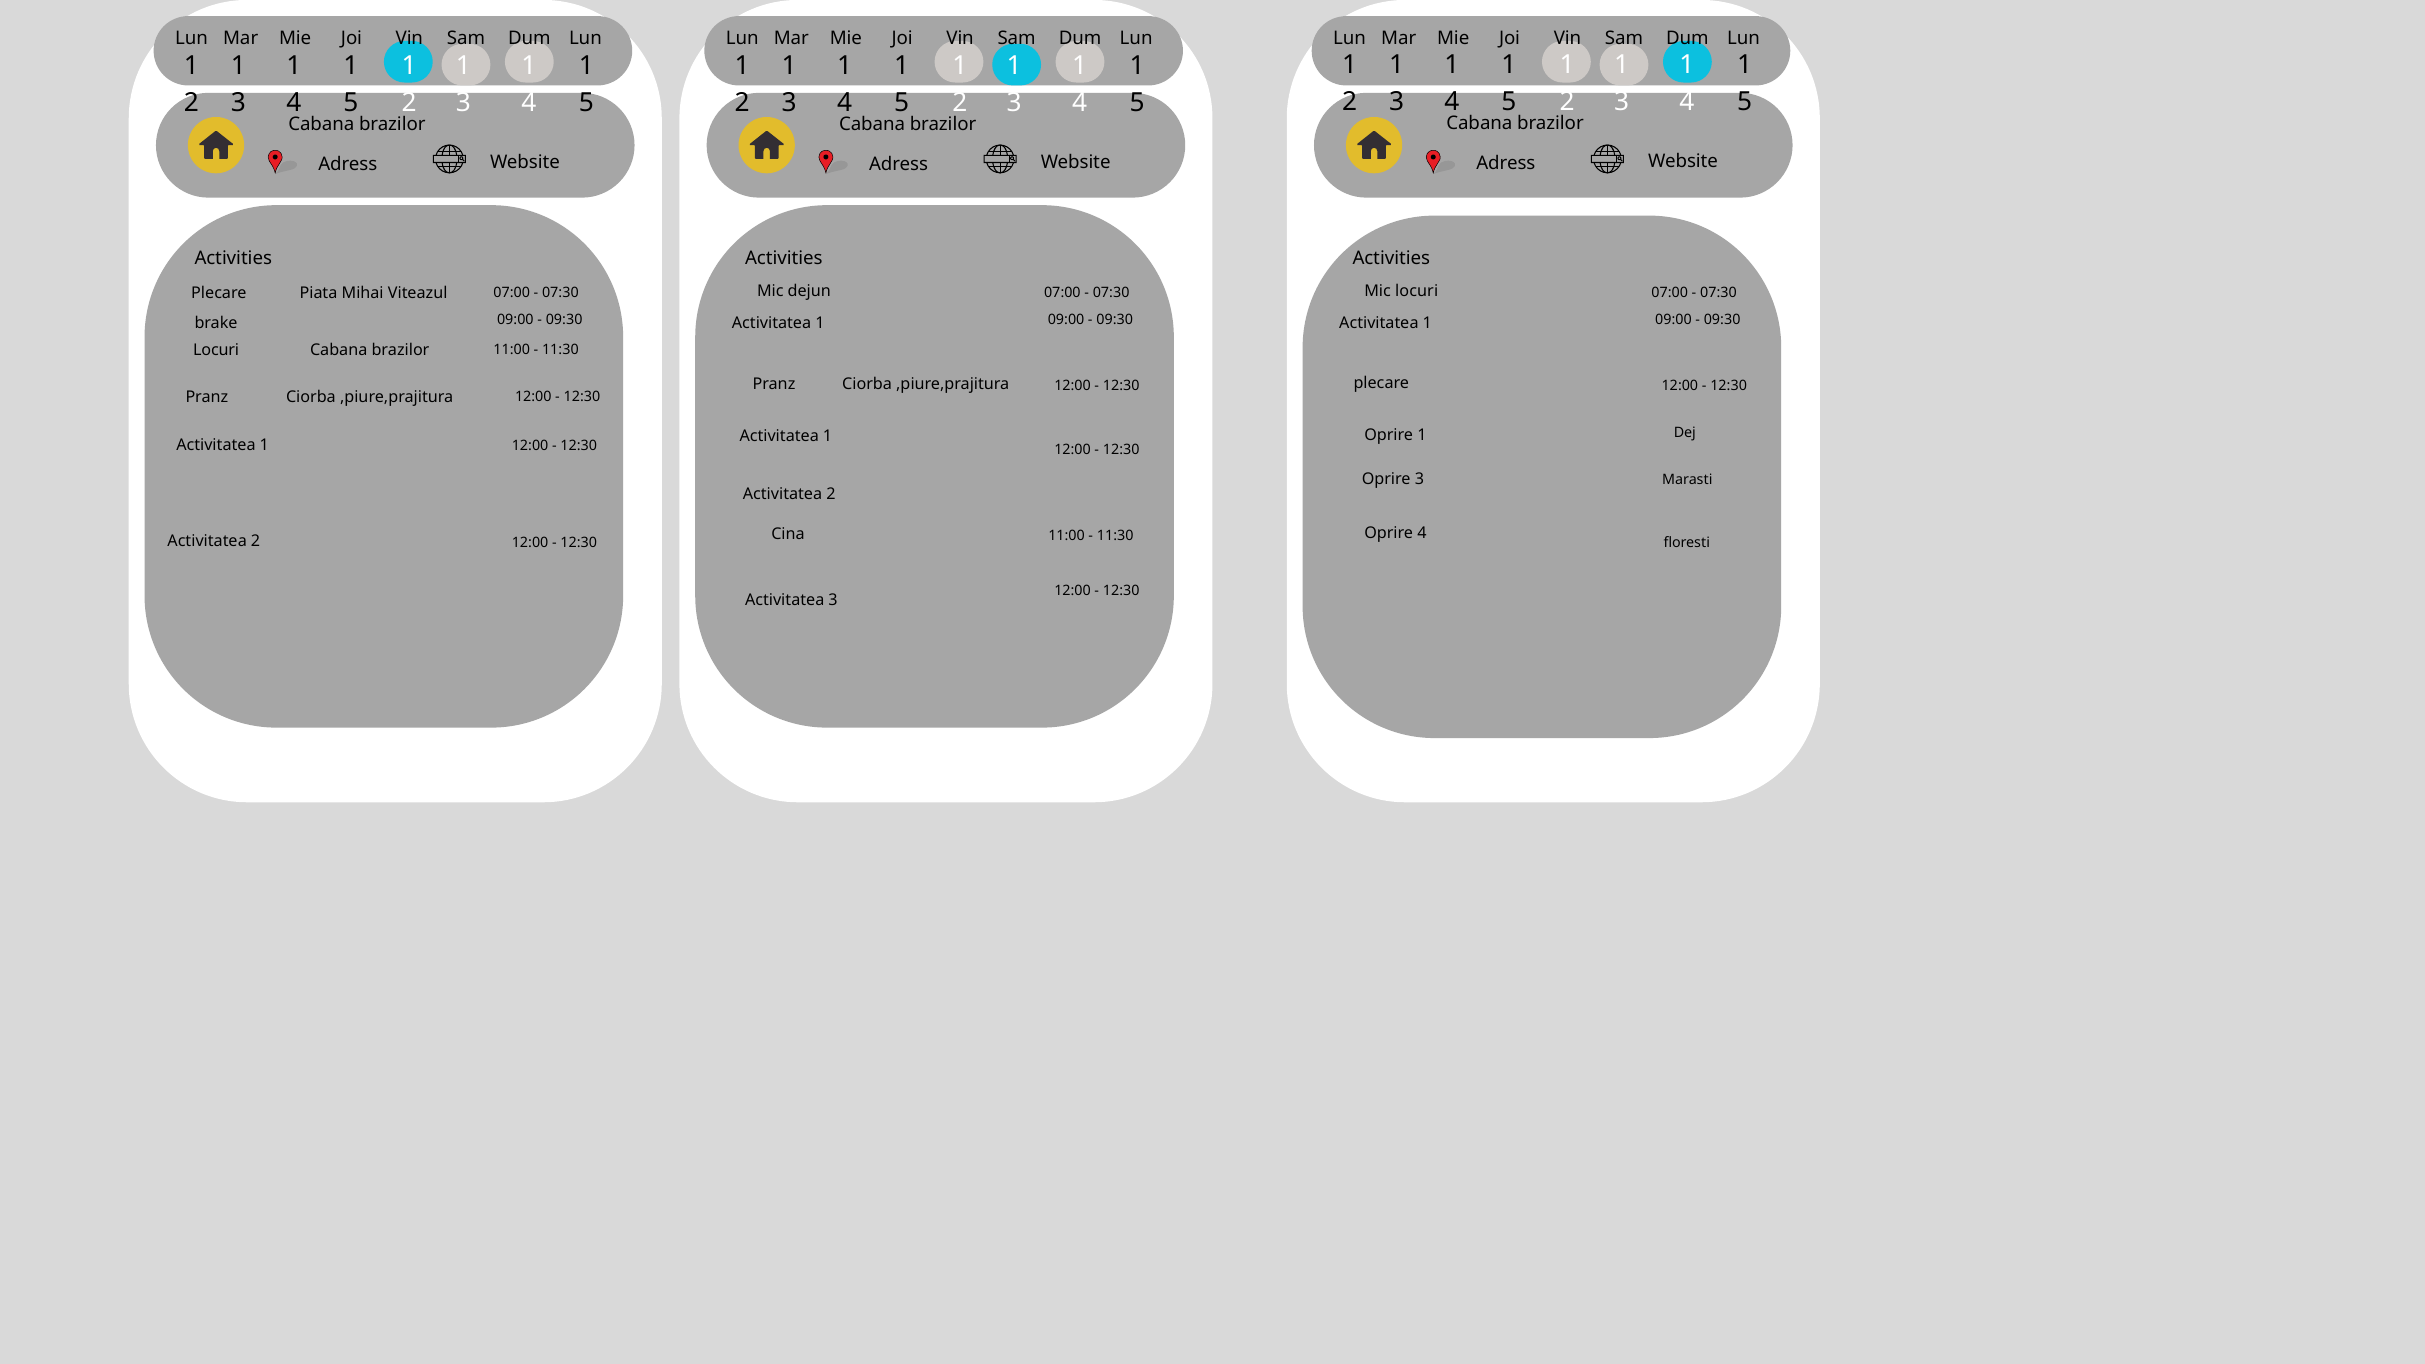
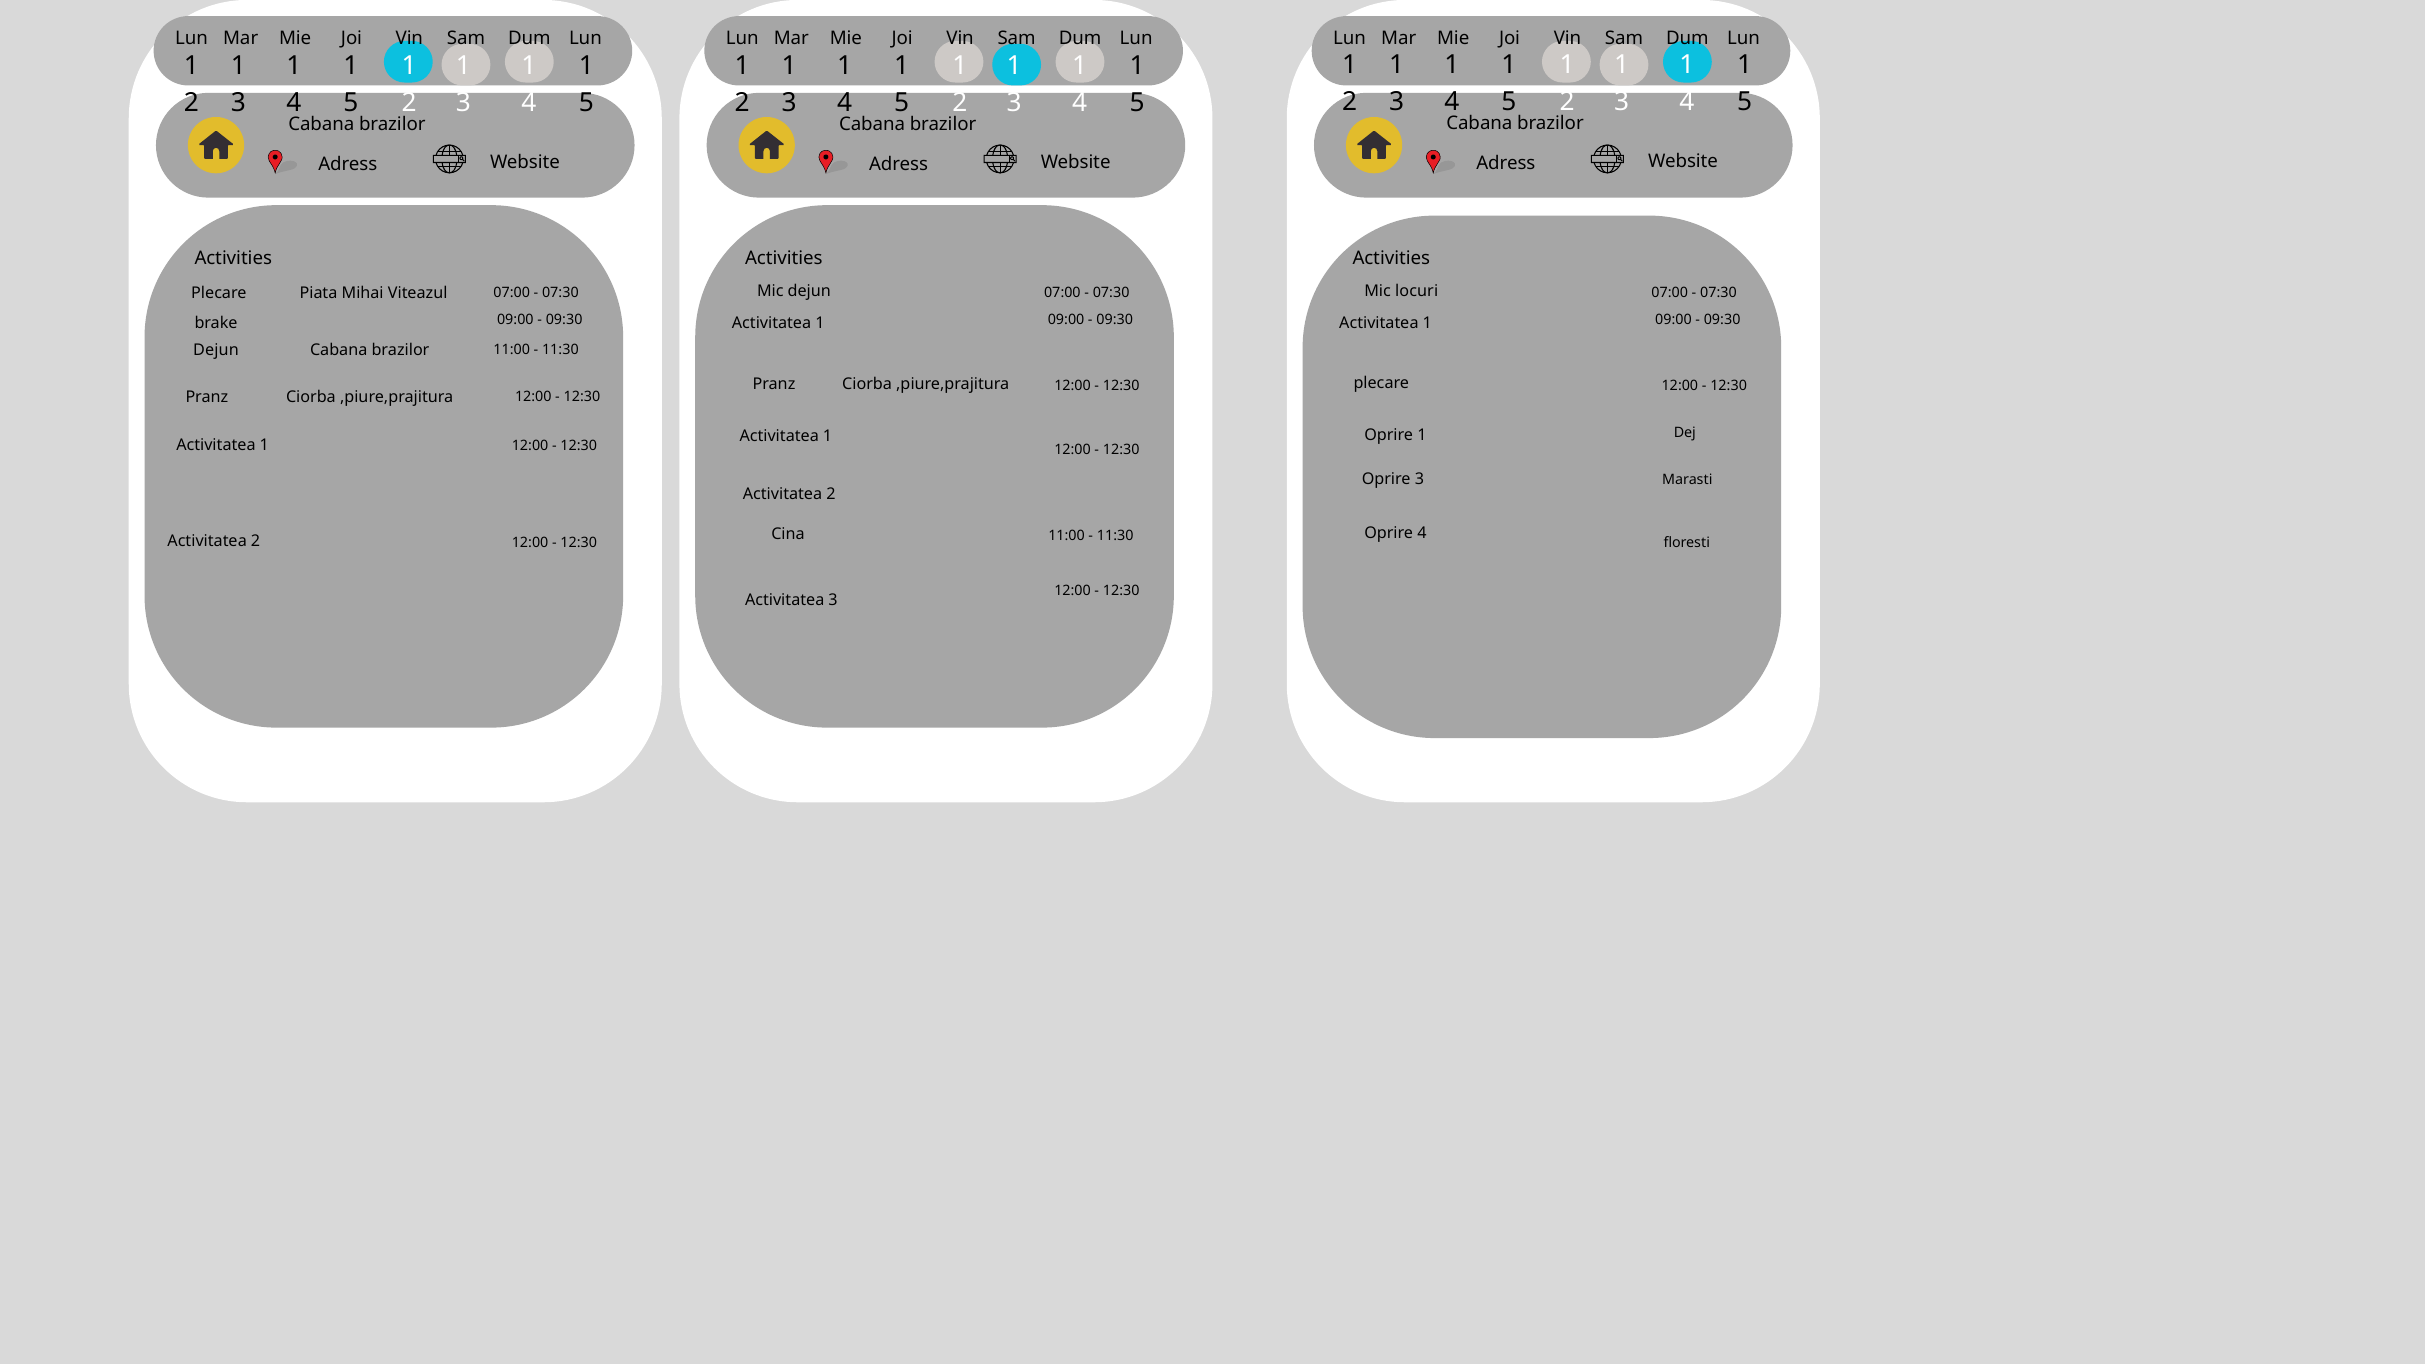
Locuri: Locuri -> Dejun (216, 350)
